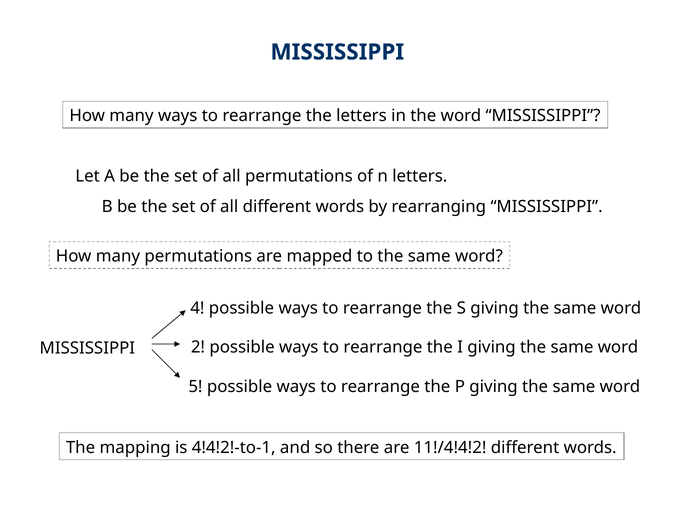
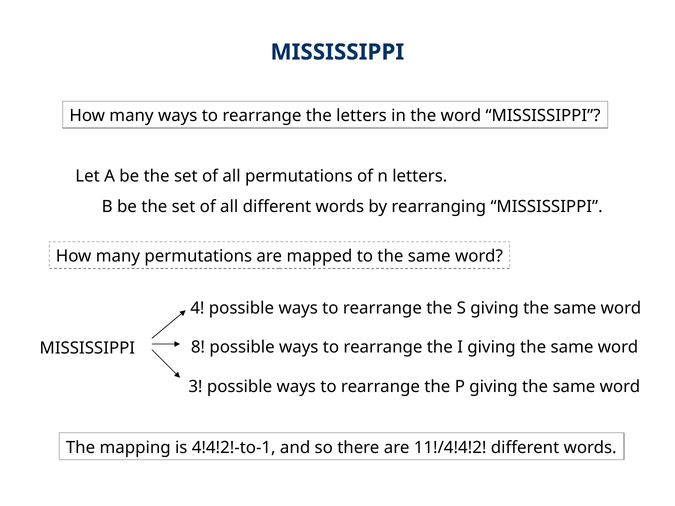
2: 2 -> 8 (198, 348)
5: 5 -> 3 (195, 387)
